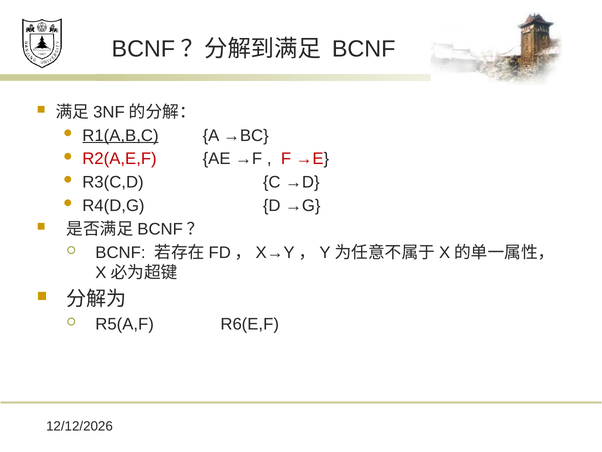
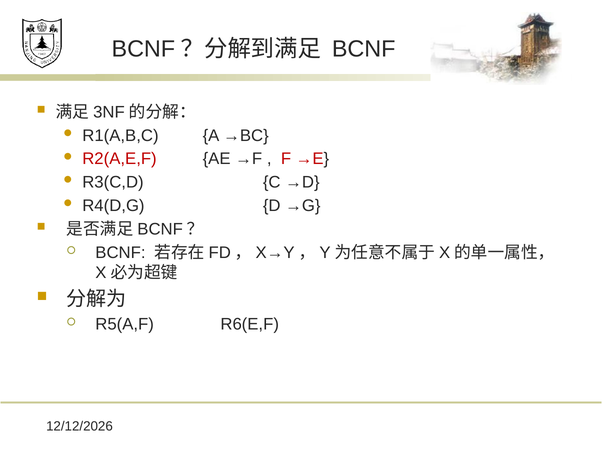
R1(A,B,C underline: present -> none (120, 135)
